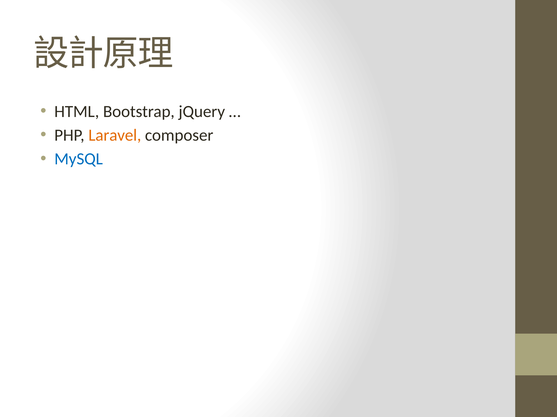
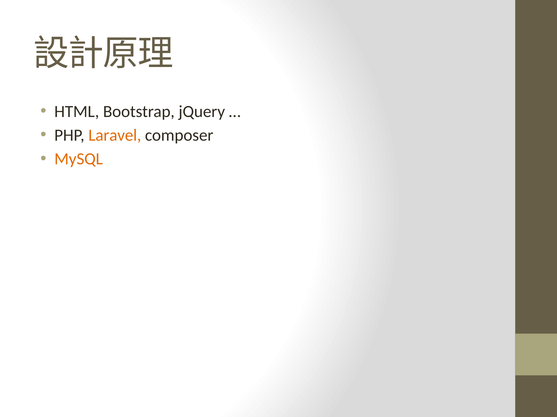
MySQL colour: blue -> orange (79, 159)
